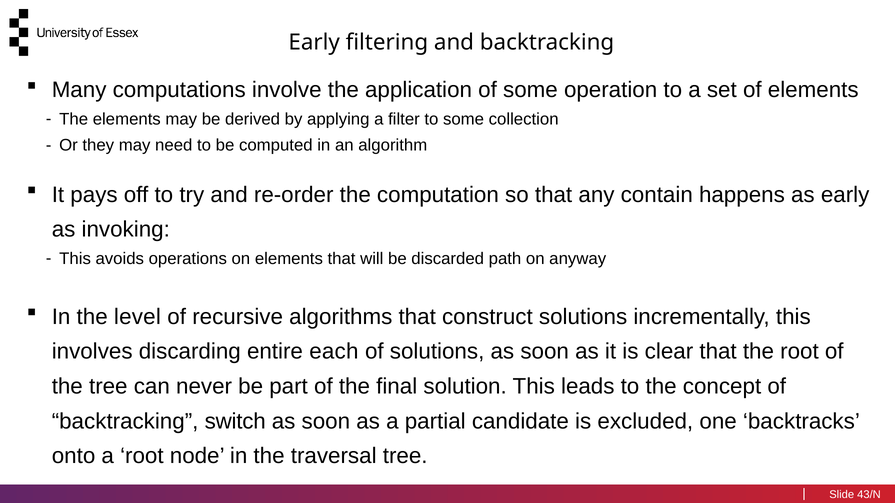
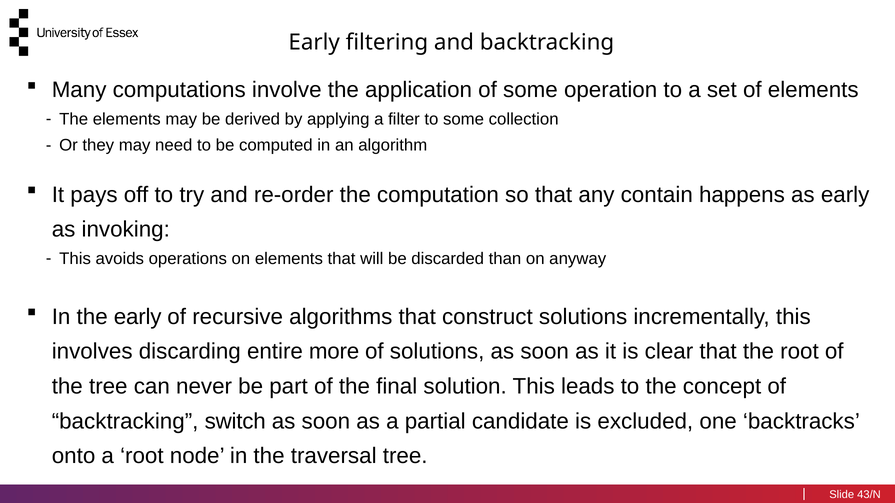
path: path -> than (505, 259)
the level: level -> early (138, 317)
each: each -> more (334, 352)
